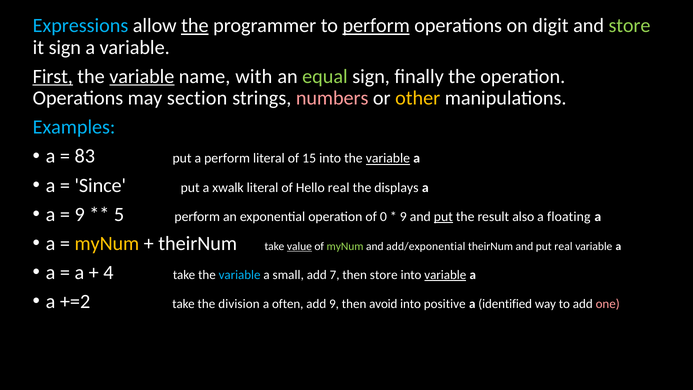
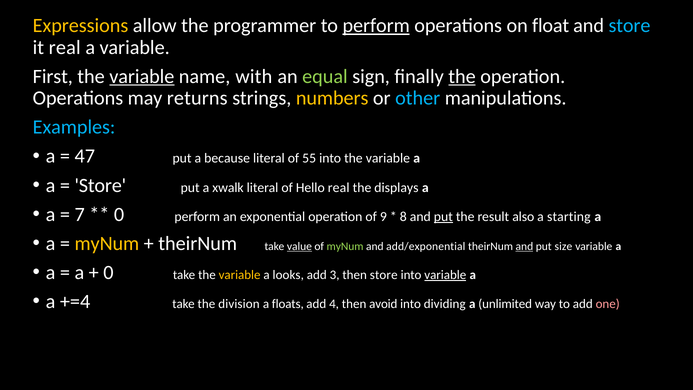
Expressions colour: light blue -> yellow (80, 26)
the underline: present -> none (195, 26)
digit: digit -> float (551, 26)
store colour: light green -> light blue (629, 26)
it sign: sign -> real (65, 47)
First underline: present -> none (53, 76)
the underline: none -> present (462, 76)
section: section -> returns (197, 98)
numbers colour: pink -> yellow (332, 98)
other colour: yellow -> light blue (418, 98)
83: 83 -> 47 (85, 156)
a perform: perform -> because (227, 158)
15: 15 -> 55 (309, 158)
variable underline: present -> none (388, 158)
Since: Since -> Store (100, 185)
9: 9 -> 7 (80, 214)
5: 5 -> 0 (119, 214)
0: 0 -> 9 (383, 216)
9: 9 -> 8 (403, 216)
floating: floating -> starting (569, 216)
and underline: none -> present (524, 246)
put real: real -> size (563, 246)
4: 4 -> 0 (108, 272)
variable colour: light blue -> yellow (240, 275)
small: small -> looks (288, 275)
7: 7 -> 3 (335, 275)
+=2: +=2 -> +=4 (75, 301)
often: often -> floats (288, 304)
add 9: 9 -> 4 (334, 304)
positive: positive -> dividing (445, 304)
identified: identified -> unlimited (505, 304)
